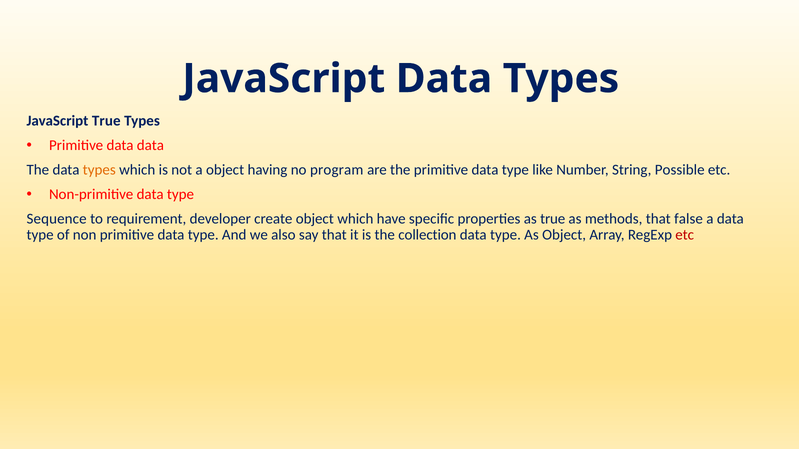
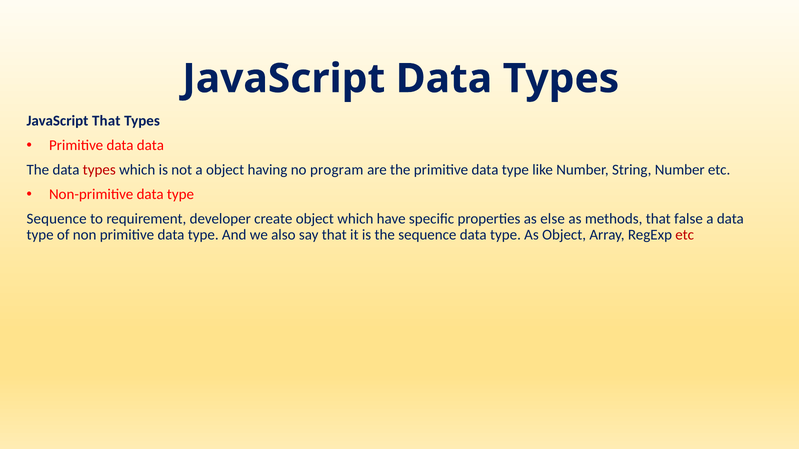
JavaScript True: True -> That (106, 121)
types colour: orange -> red (99, 170)
String Possible: Possible -> Number (680, 170)
as true: true -> else (553, 219)
the collection: collection -> sequence (427, 235)
